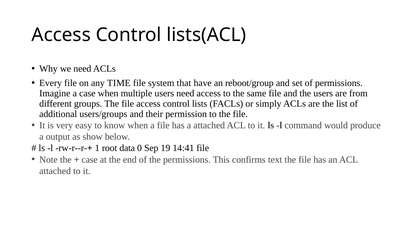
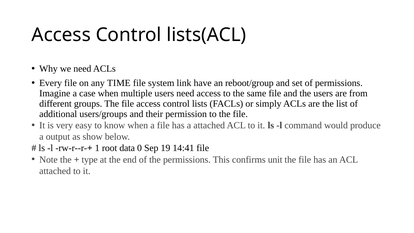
that: that -> link (184, 83)
case: case -> type (90, 159)
text: text -> unit (275, 159)
